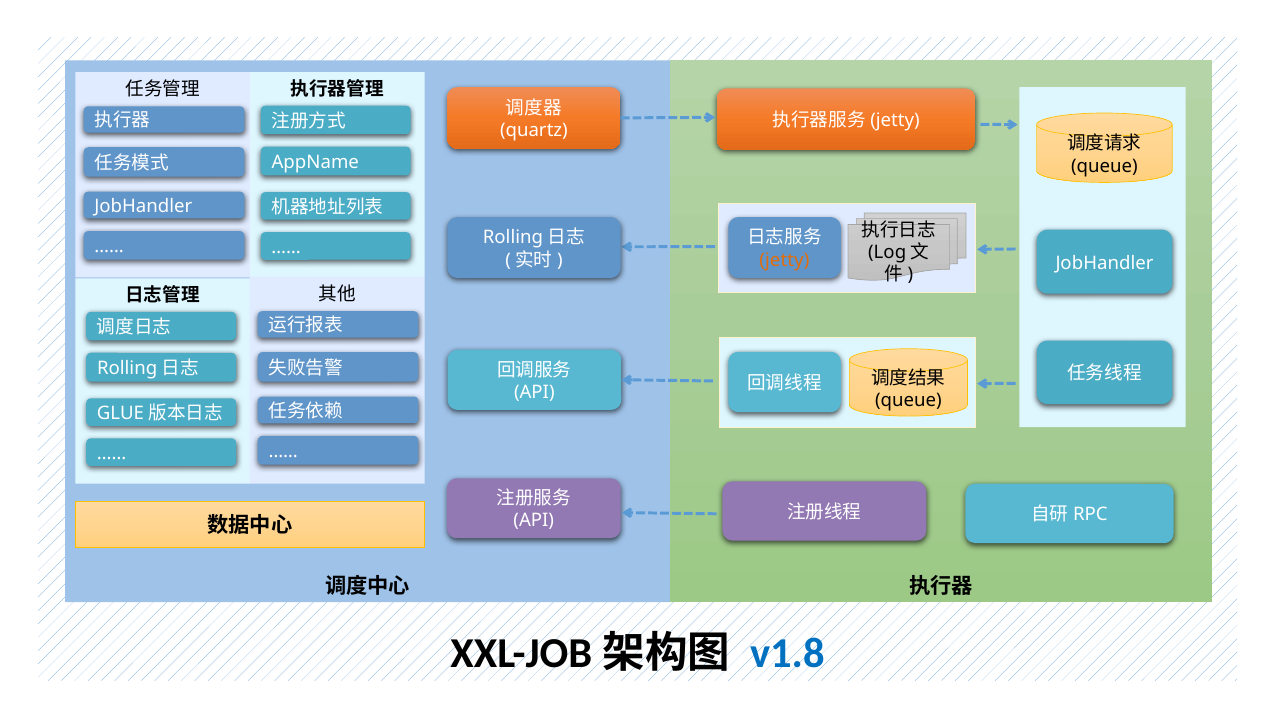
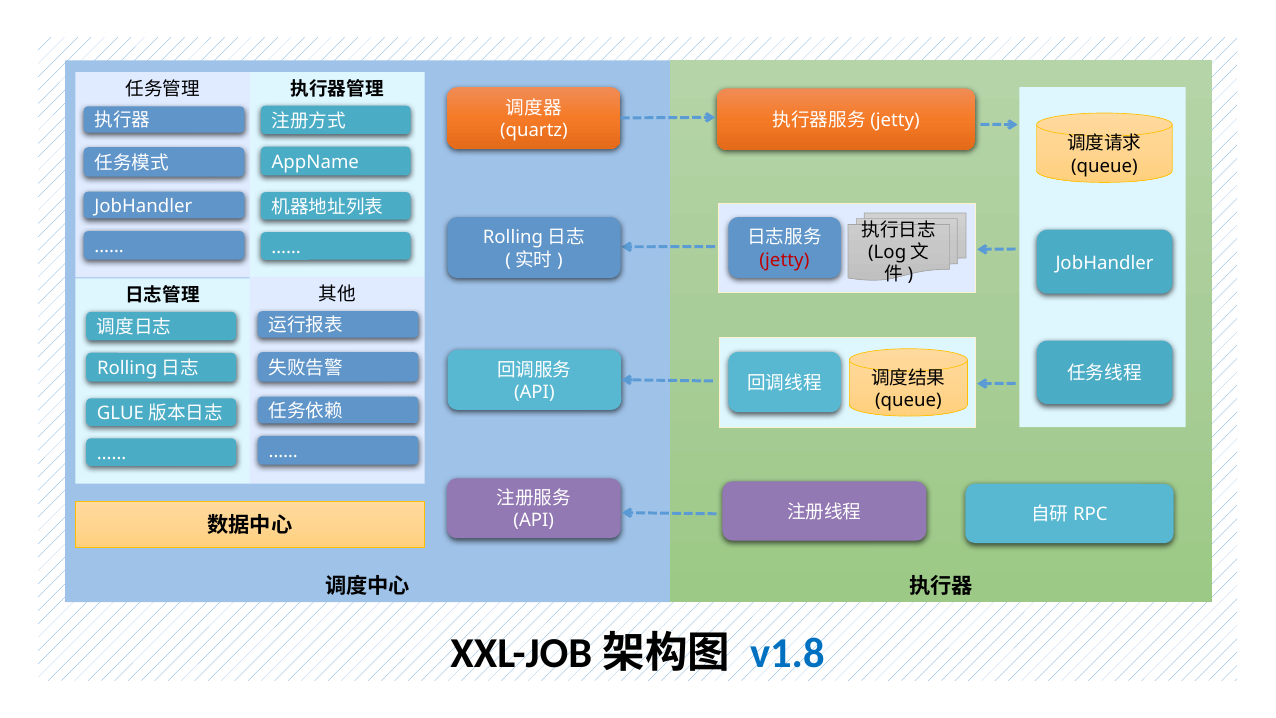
jetty colour: orange -> red (784, 260)
